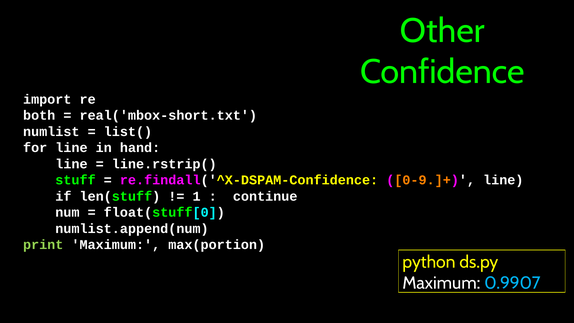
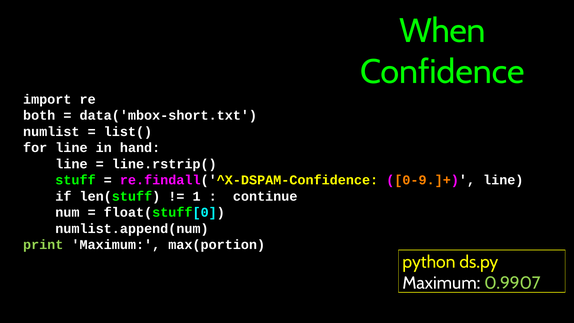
Other: Other -> When (443, 31)
real('mbox-short.txt: real('mbox-short.txt -> data('mbox-short.txt (168, 116)
0.9907 colour: light blue -> light green (513, 283)
